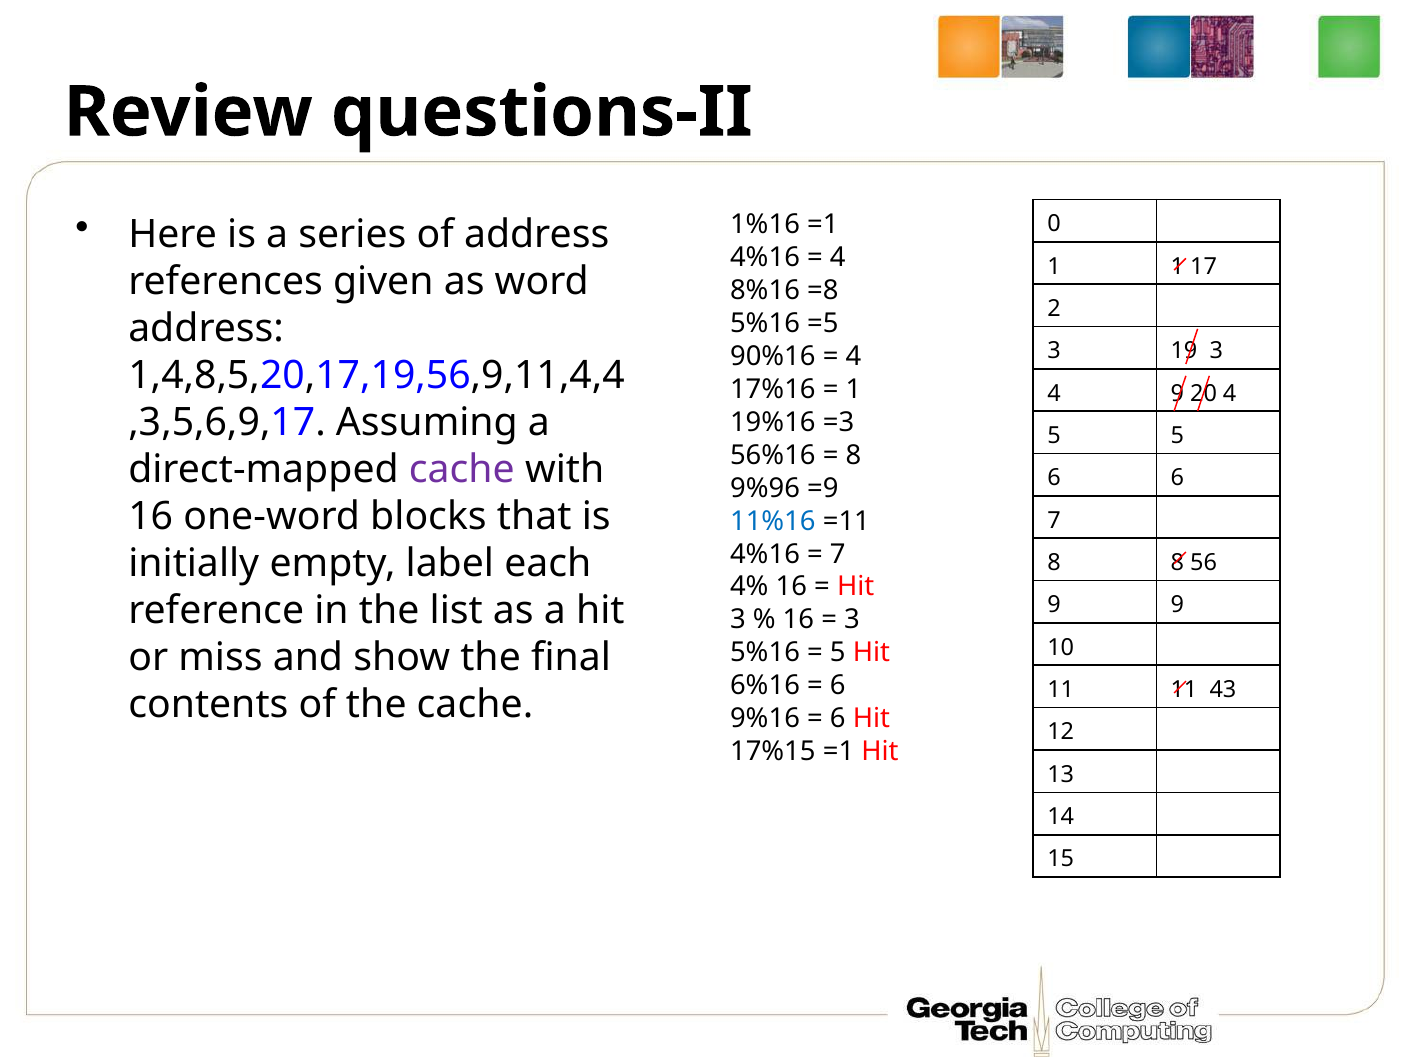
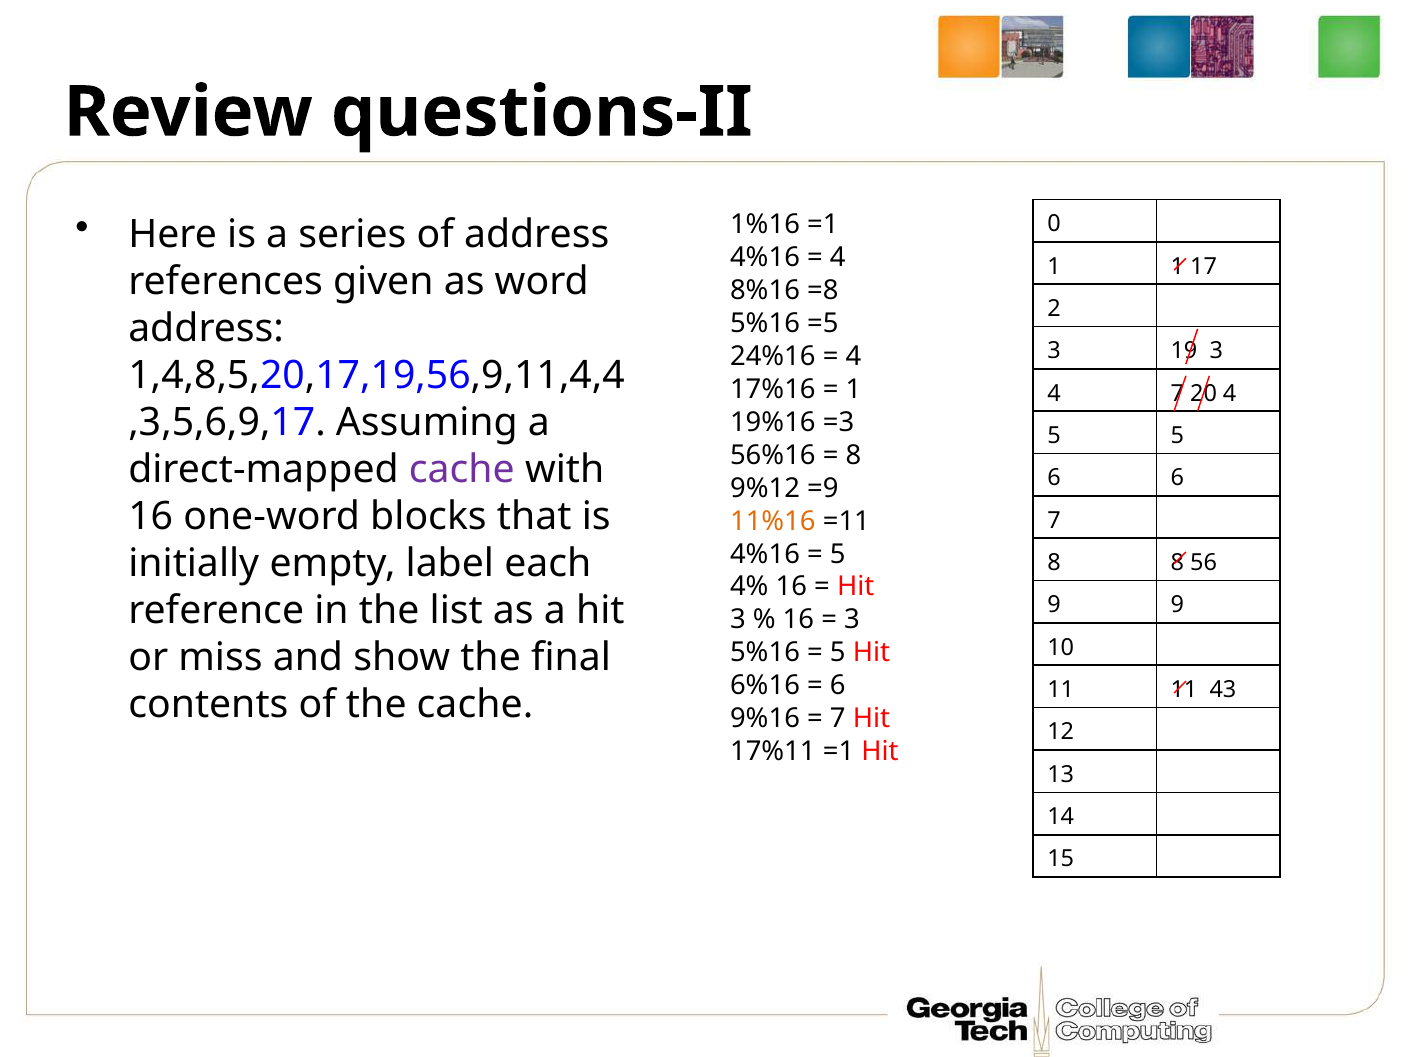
90%16: 90%16 -> 24%16 (773, 356)
4 9: 9 -> 7 (1177, 393)
9%96: 9%96 -> 9%12 (765, 488)
11%16 colour: blue -> orange (773, 521)
7: 7 -> 5 (838, 554)
6: 6 -> 7 (838, 718)
17%15: 17%15 -> 17%11 (773, 751)
